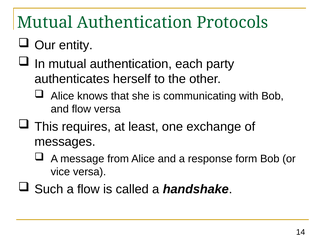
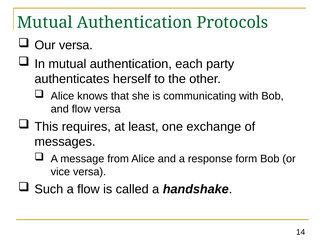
Our entity: entity -> versa (76, 45)
